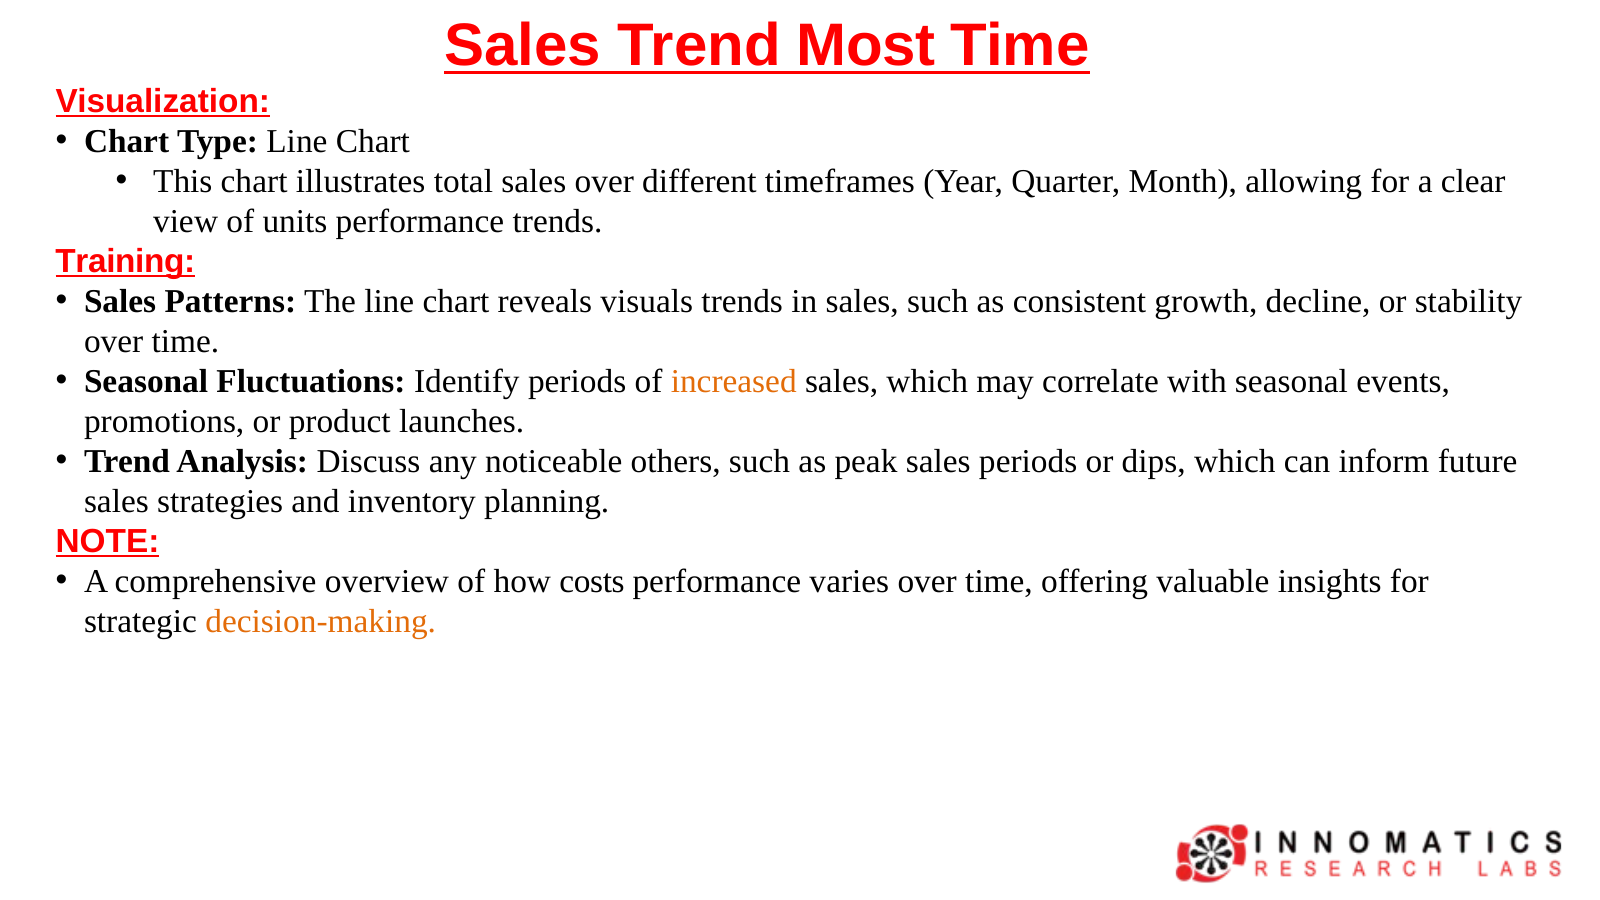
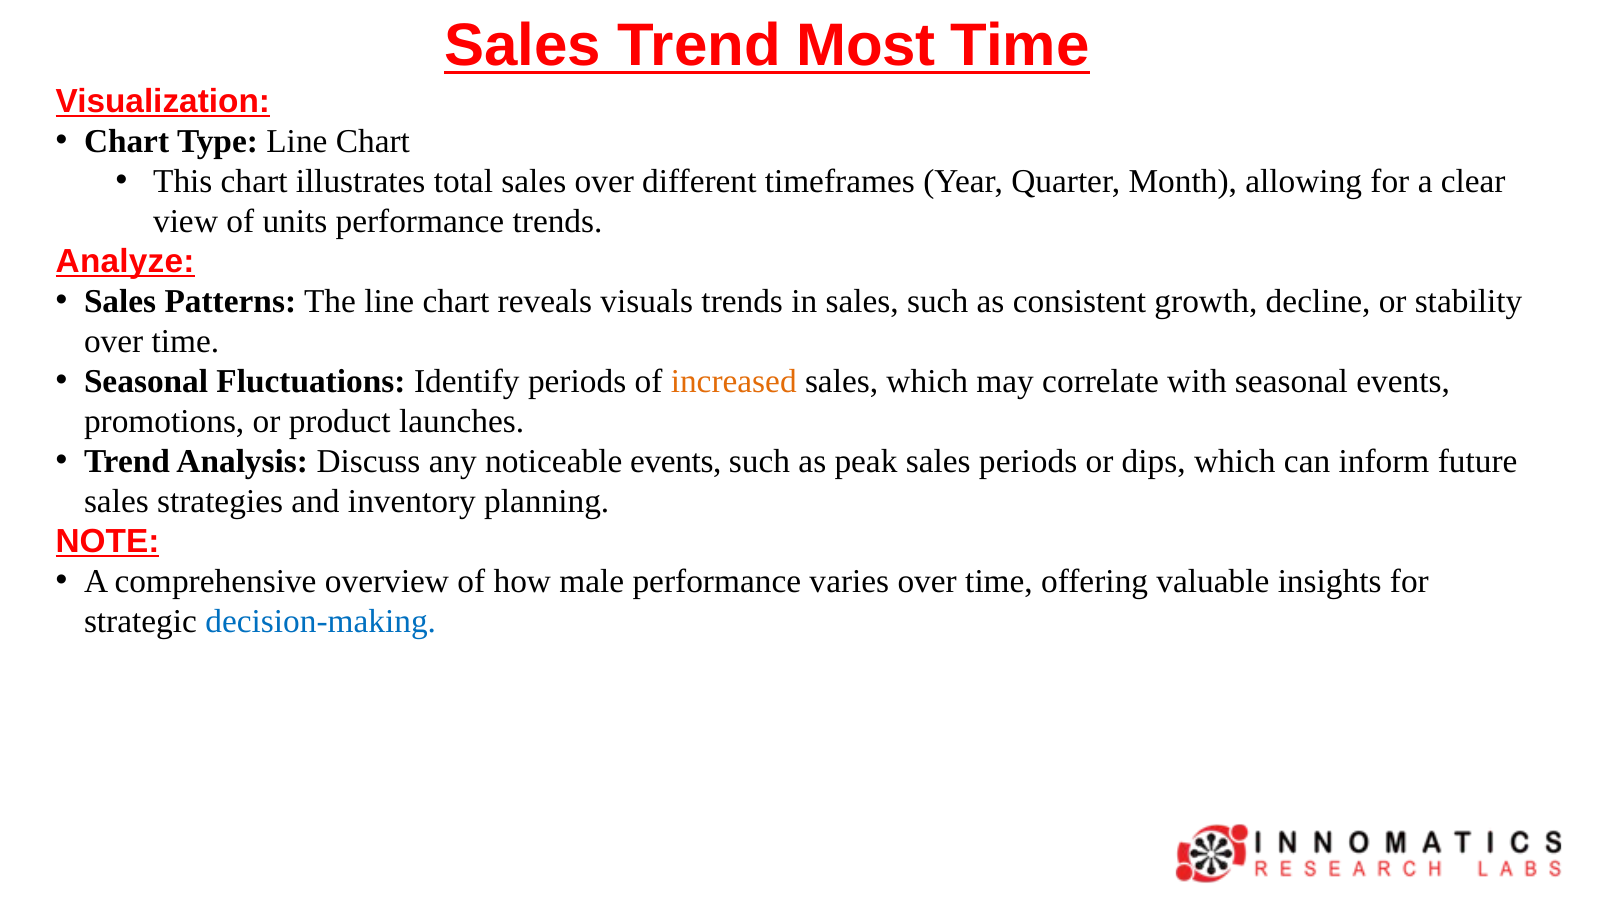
Training: Training -> Analyze (125, 261)
noticeable others: others -> events (676, 461)
costs: costs -> male (592, 581)
decision-making colour: orange -> blue (321, 621)
